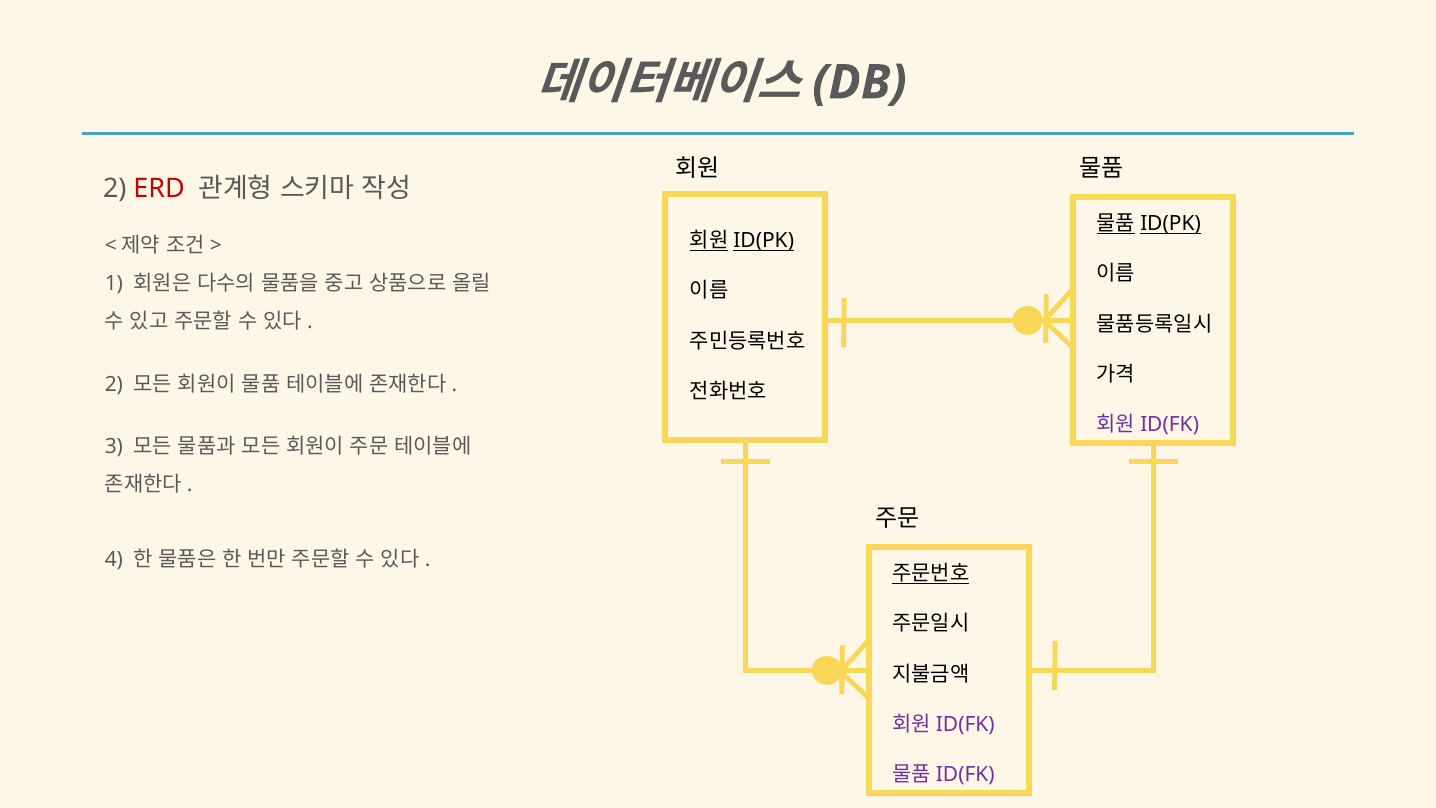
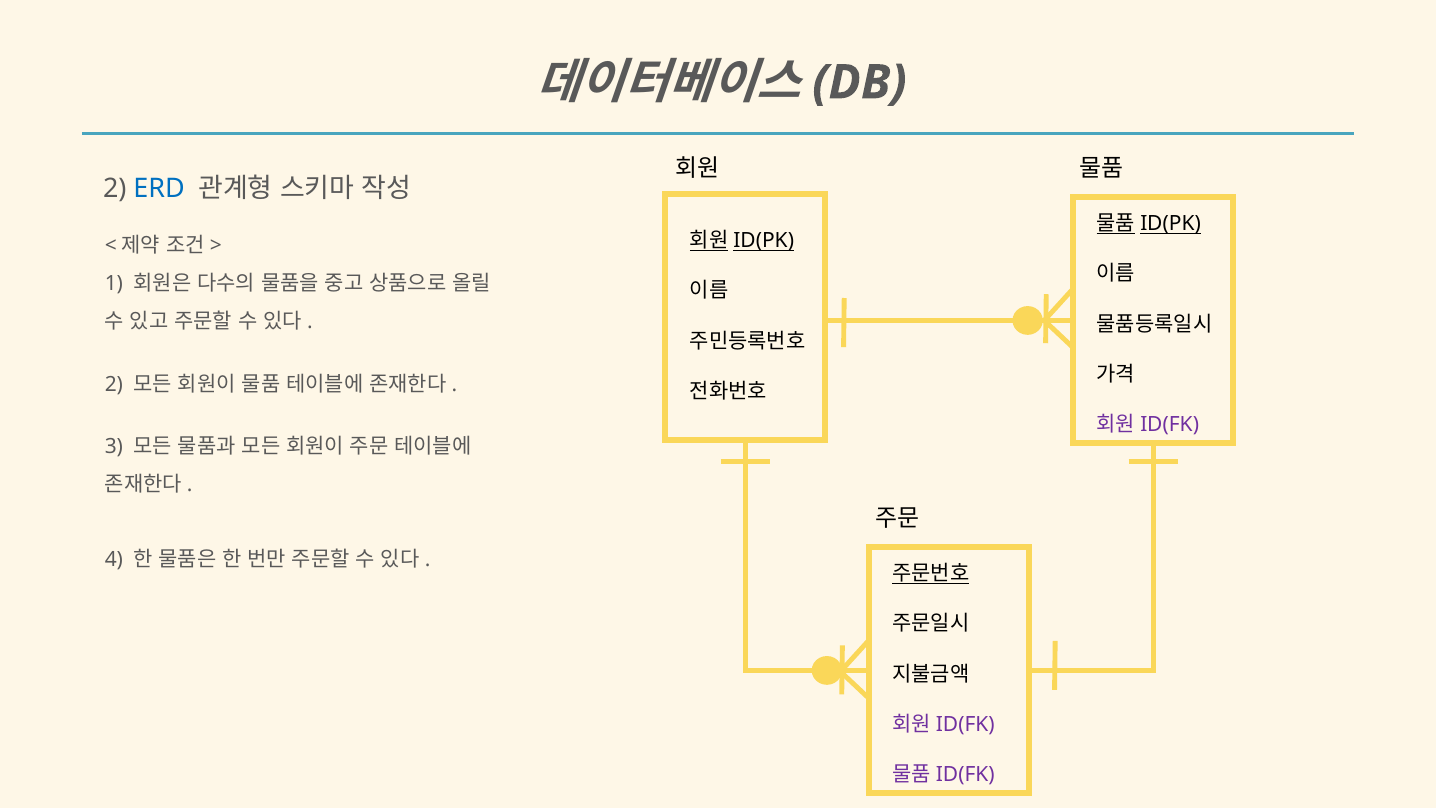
ERD colour: red -> blue (159, 189)
